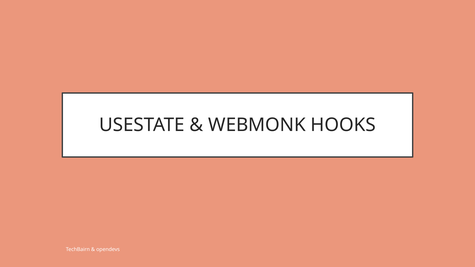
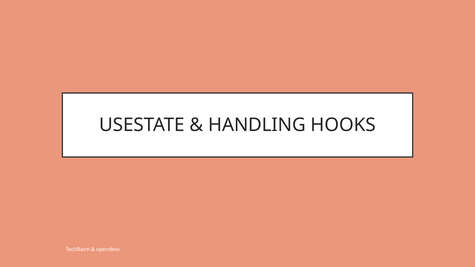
WEBMONK: WEBMONK -> HANDLING (257, 125)
